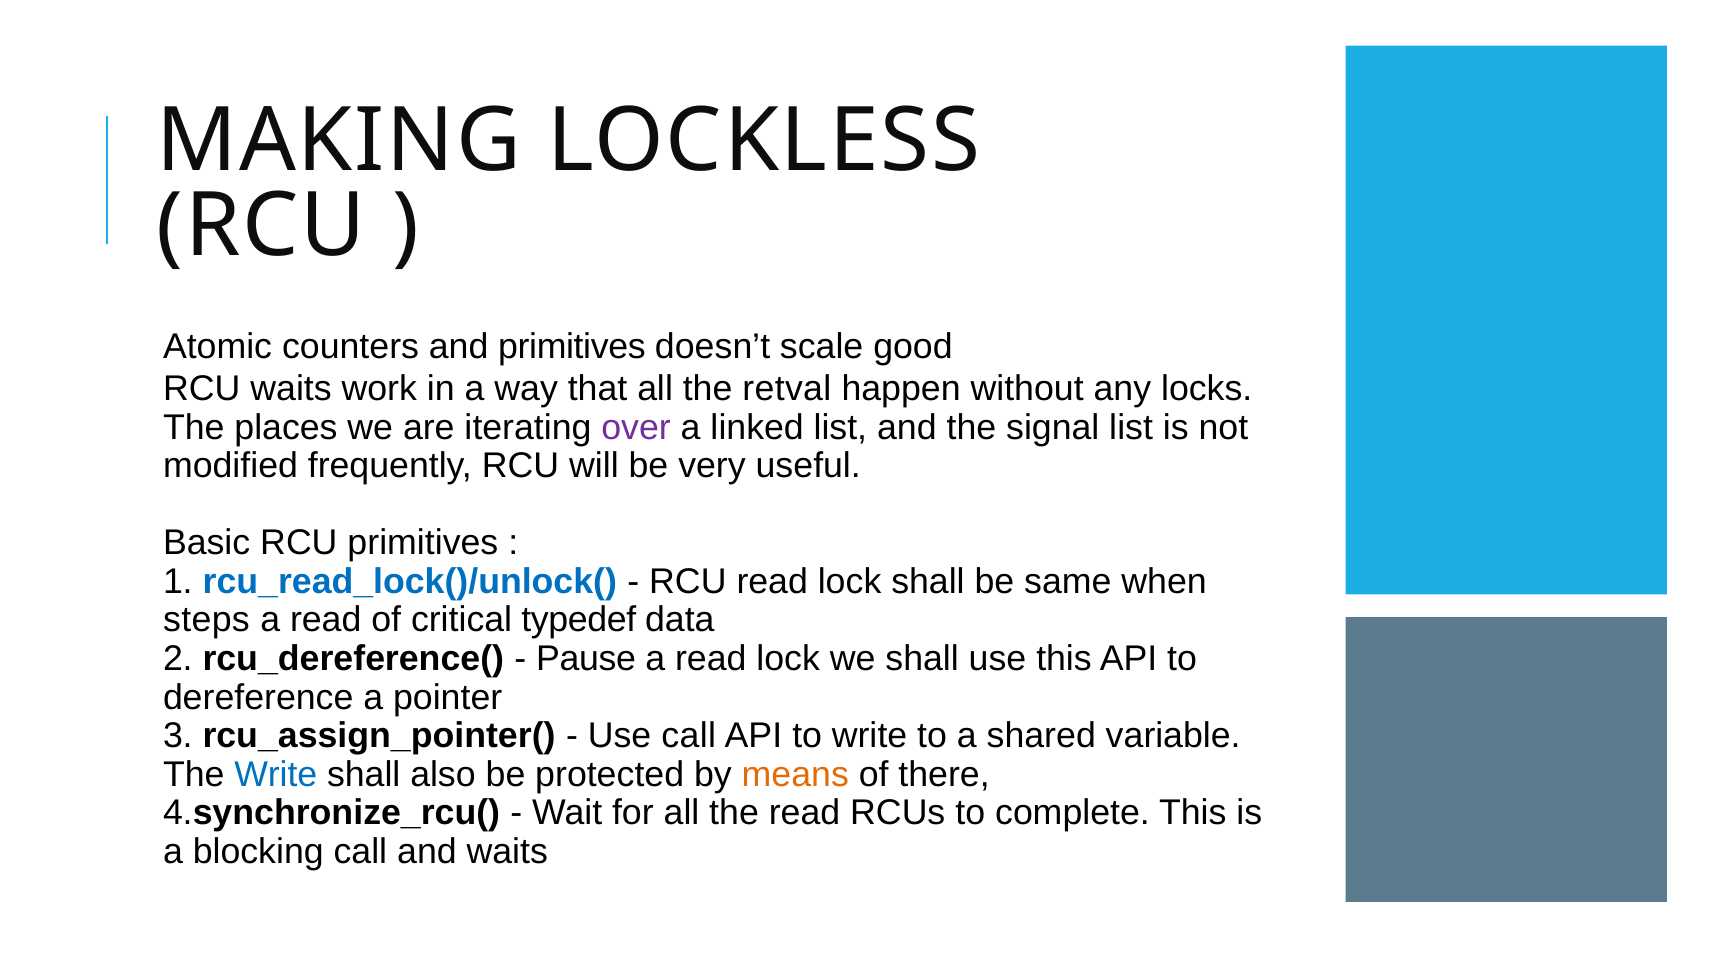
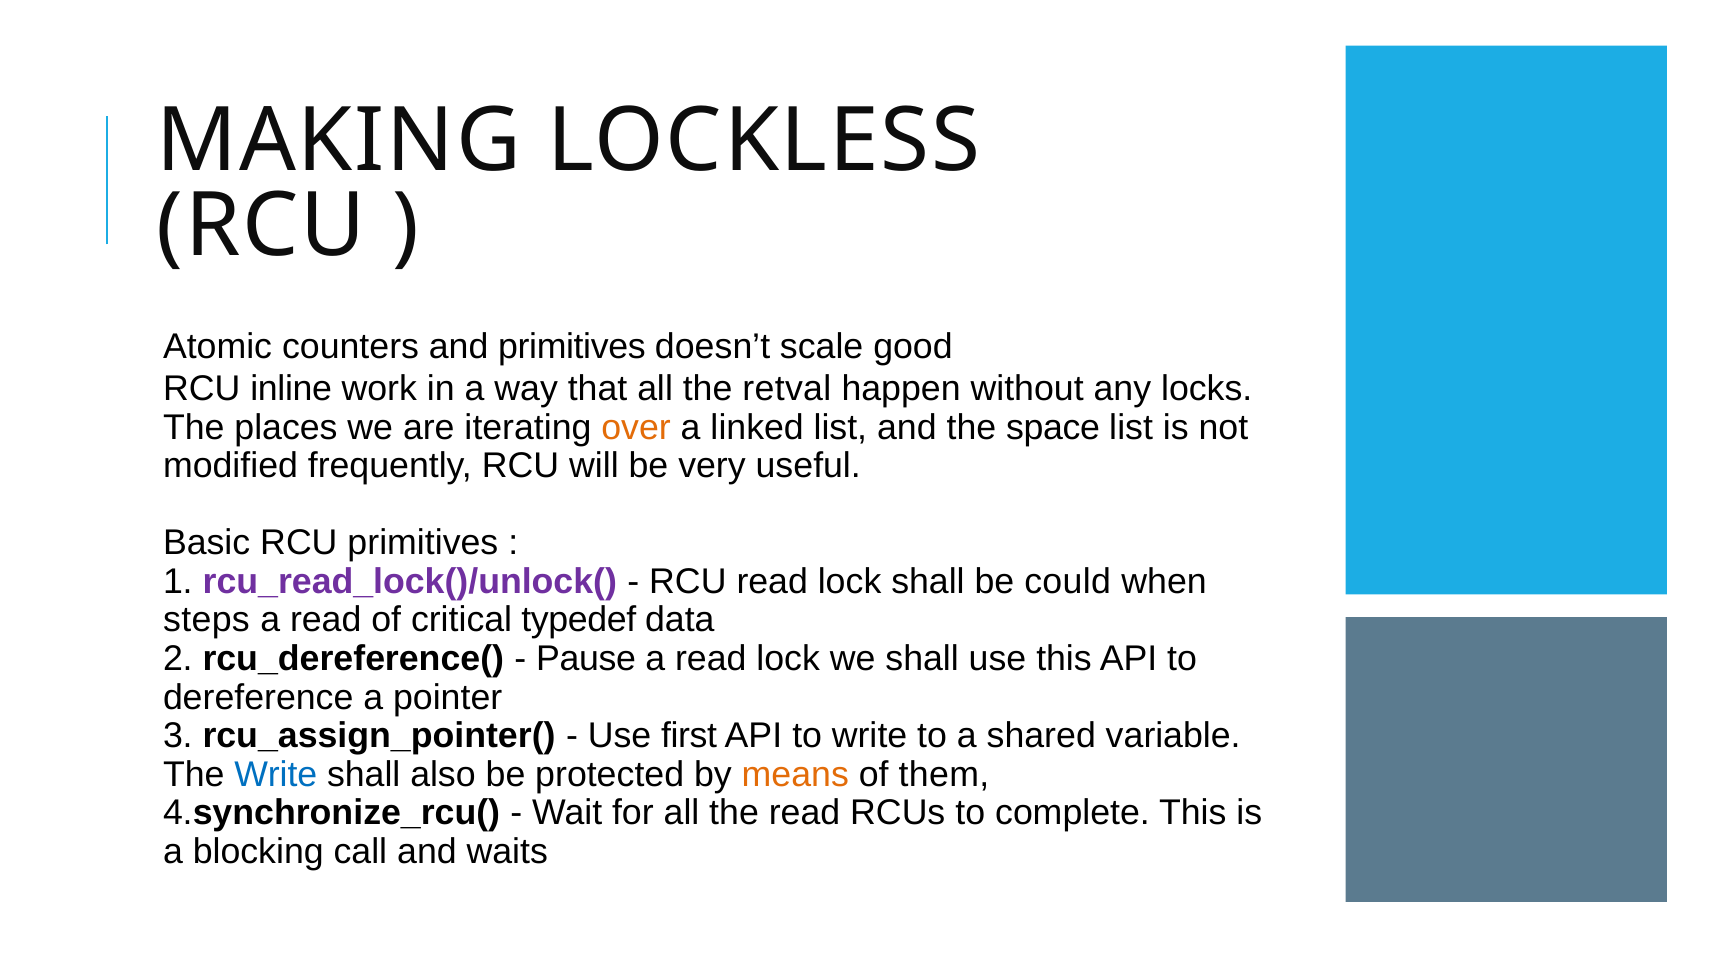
RCU waits: waits -> inline (291, 389)
over colour: purple -> orange (636, 427)
signal: signal -> space (1053, 427)
rcu_read_lock()/unlock( colour: blue -> purple (410, 582)
same: same -> could (1068, 582)
Use call: call -> first (689, 736)
there: there -> them (944, 774)
